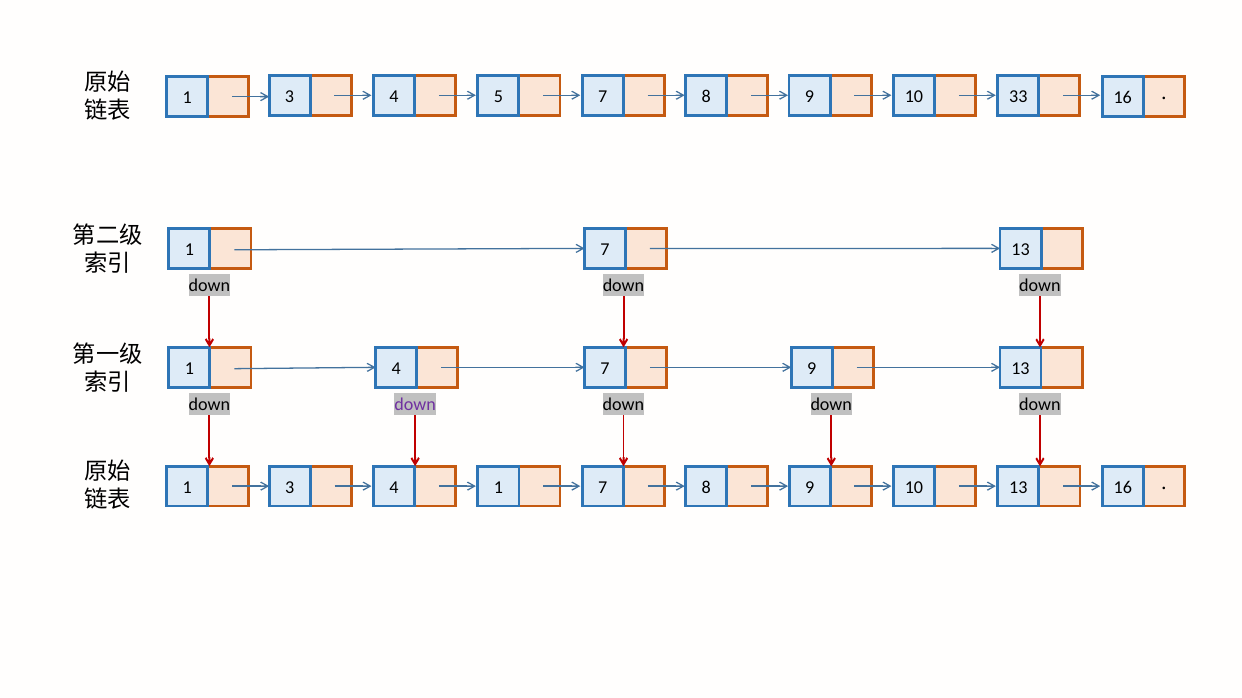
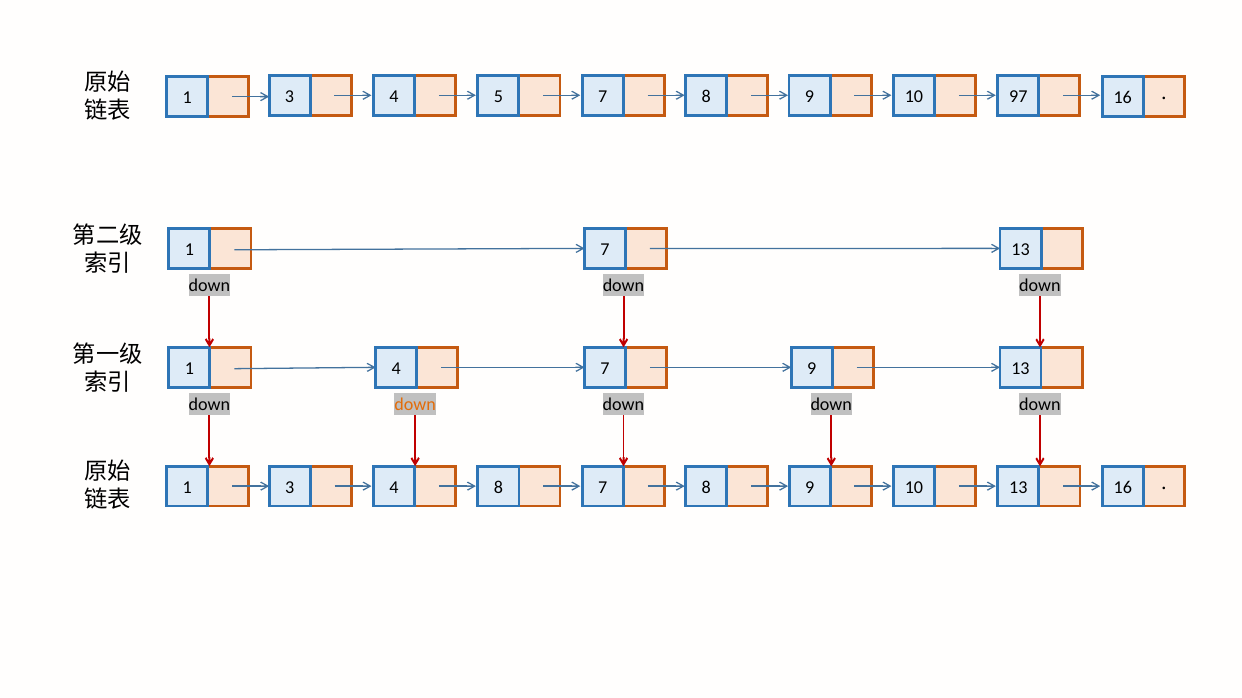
33: 33 -> 97 (1018, 97)
down colour: purple -> orange (415, 404)
4 1: 1 -> 8 (498, 488)
